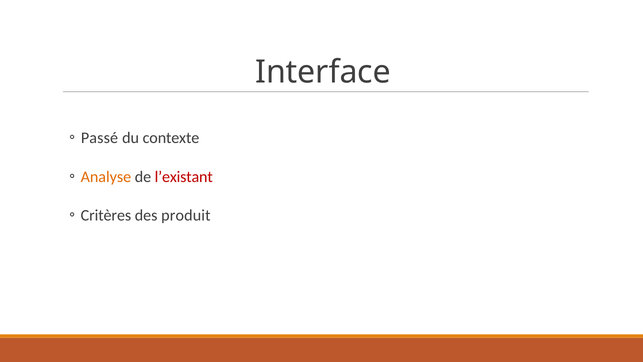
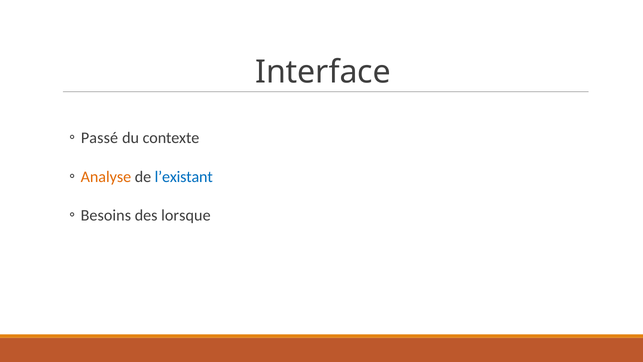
l’existant colour: red -> blue (184, 177)
Critères: Critères -> Besoins (106, 215)
produit: produit -> lorsque (186, 215)
